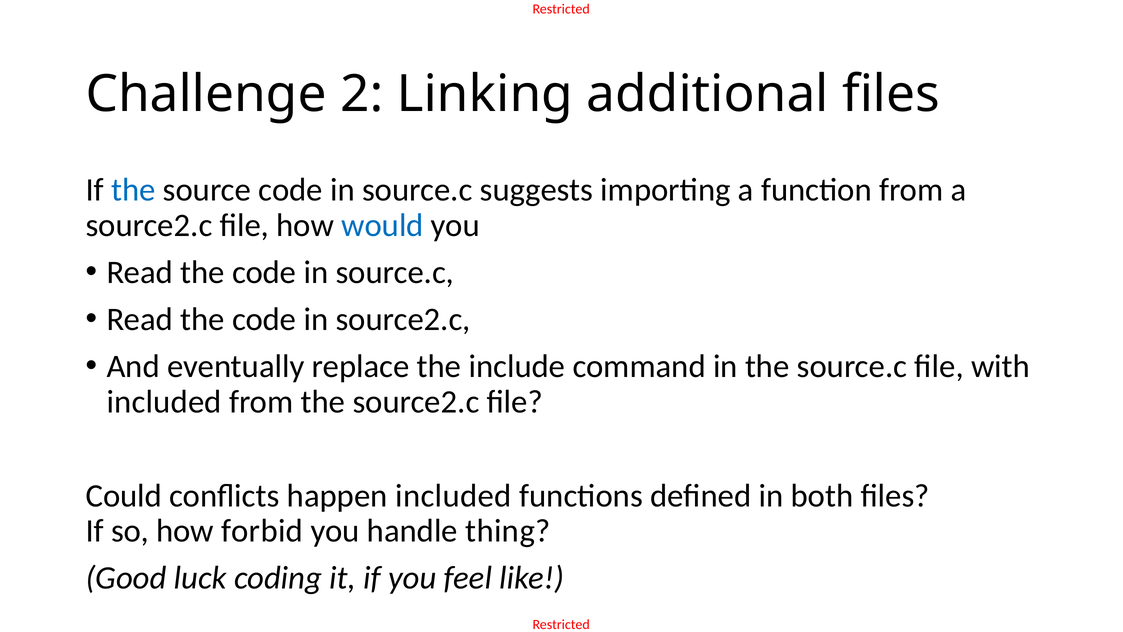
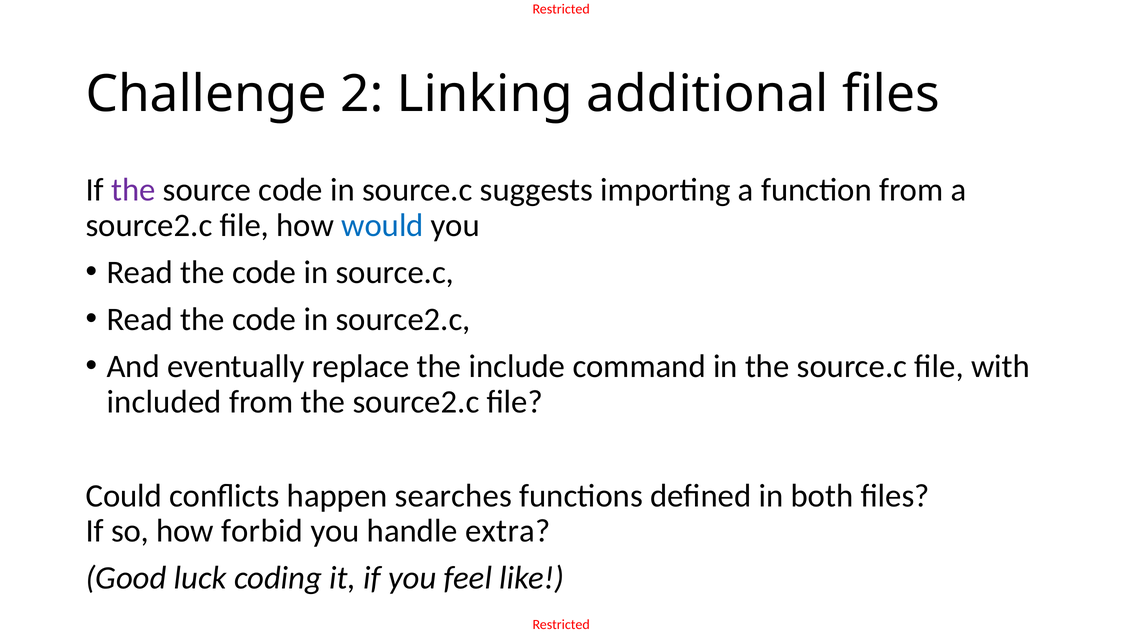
the colour: blue -> purple (133, 190)
happen included: included -> searches (453, 495)
thing: thing -> extra (508, 531)
